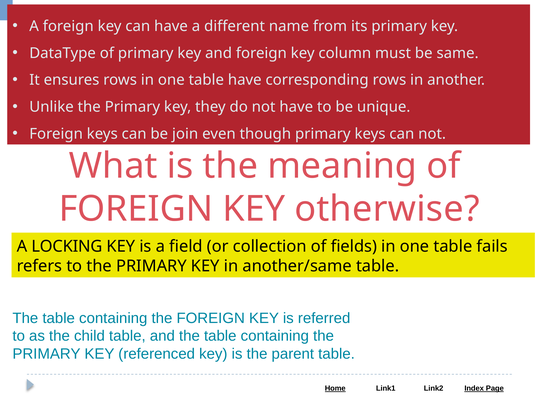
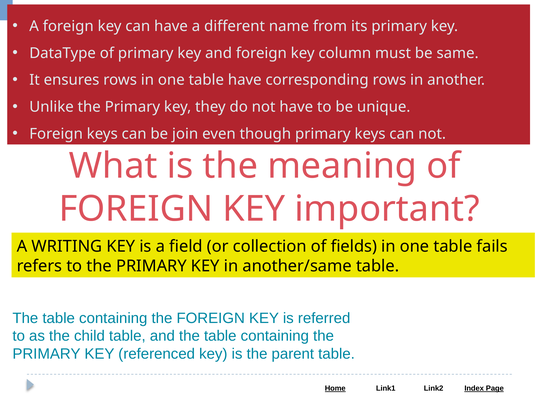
otherwise: otherwise -> important (387, 209)
LOCKING: LOCKING -> WRITING (67, 246)
